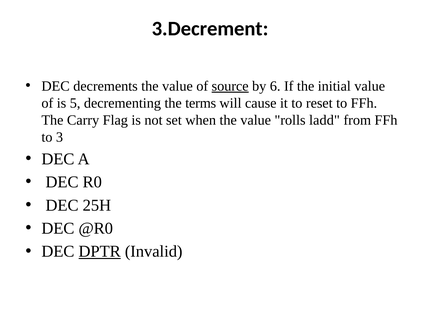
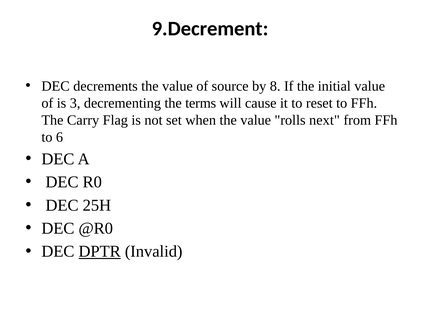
3.Decrement: 3.Decrement -> 9.Decrement (210, 29)
source underline: present -> none (230, 86)
6: 6 -> 8 (275, 86)
5: 5 -> 3 (75, 103)
ladd: ladd -> next (324, 120)
3: 3 -> 6 (60, 137)
